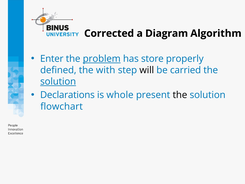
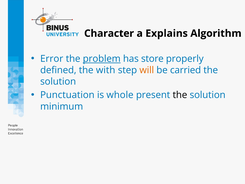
Corrected: Corrected -> Character (109, 33)
Diagram: Diagram -> Explains (167, 33)
Enter: Enter -> Error (52, 59)
will colour: black -> orange (147, 70)
solution underline: present -> none (58, 82)
Declarations: Declarations -> Punctuation (67, 95)
flowchart: flowchart -> minimum (62, 106)
